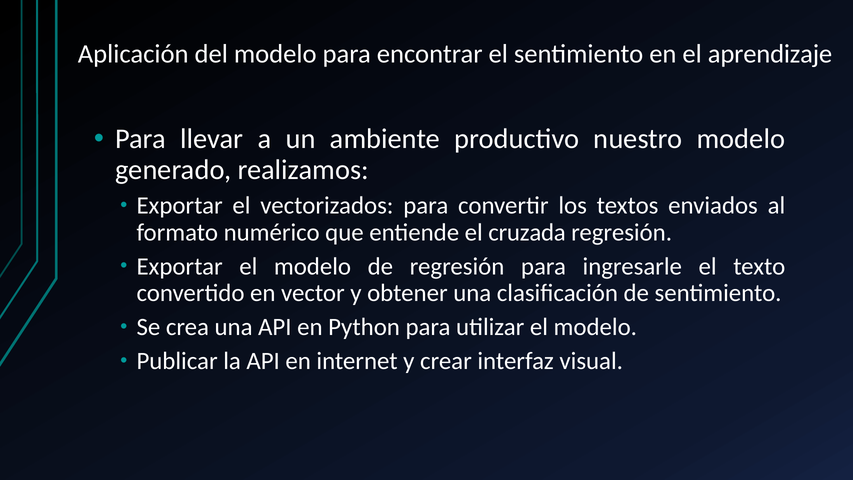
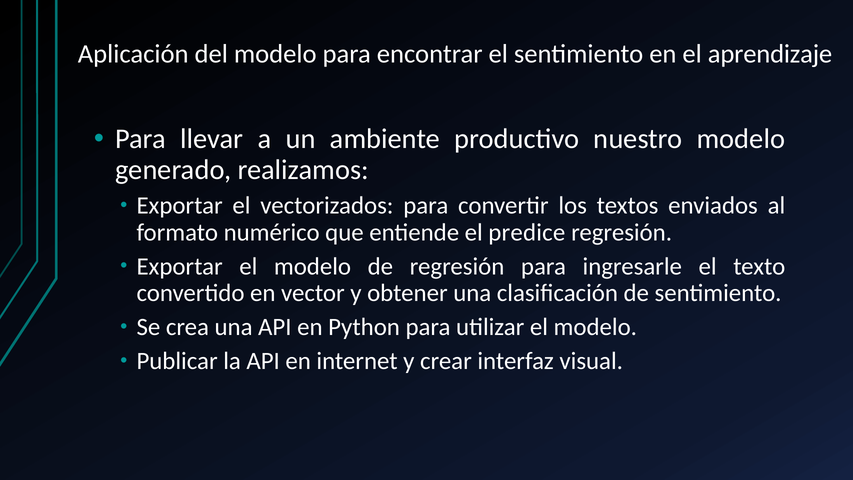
cruzada: cruzada -> predice (527, 232)
